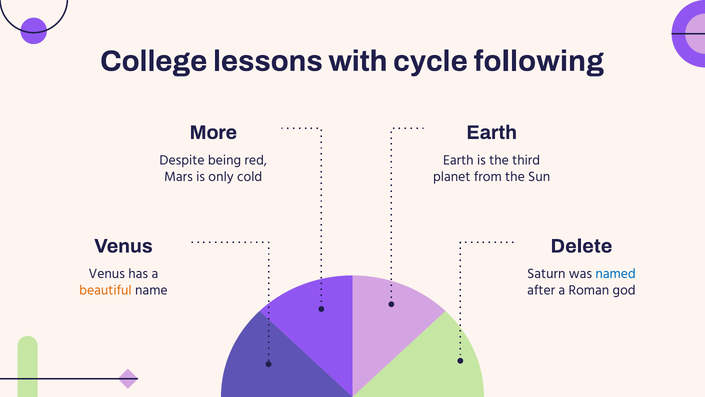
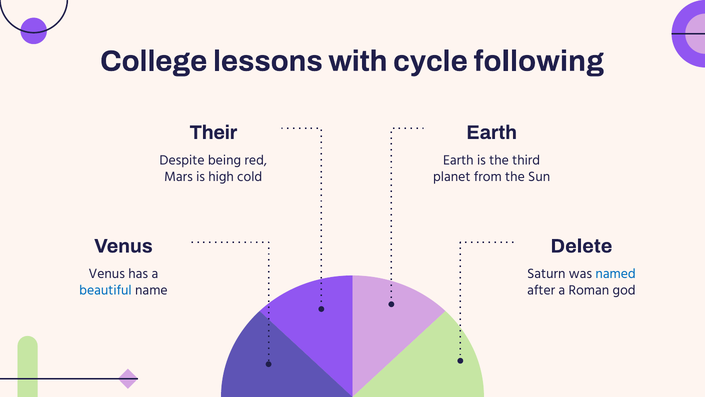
More: More -> Their (213, 132)
only: only -> high (221, 176)
beautiful colour: orange -> blue (105, 290)
